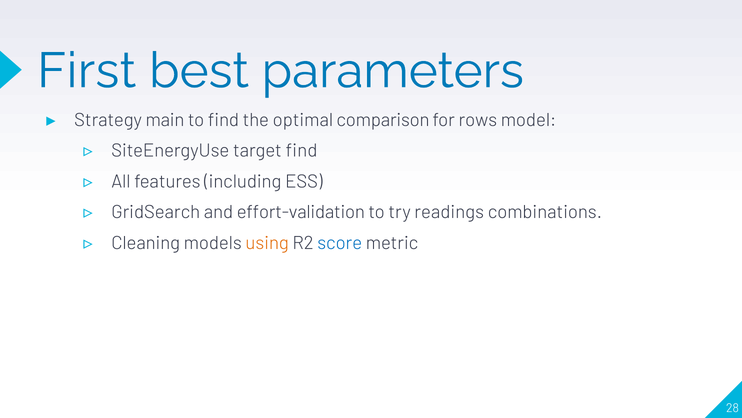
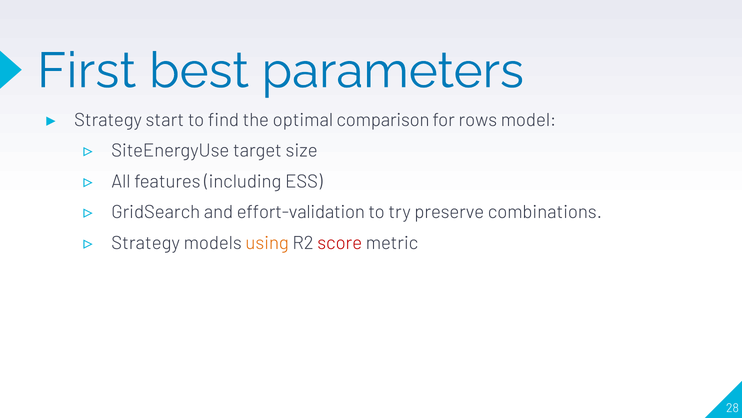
main: main -> start (165, 120)
target find: find -> size (302, 151)
readings: readings -> preserve (449, 212)
Cleaning: Cleaning -> Strategy (146, 243)
score colour: blue -> red (340, 243)
